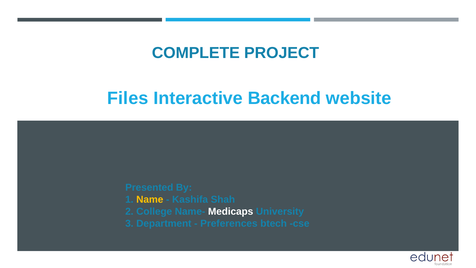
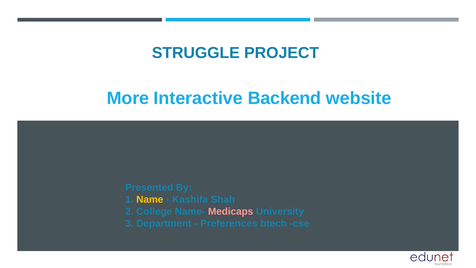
COMPLETE: COMPLETE -> STRUGGLE (196, 53)
Files: Files -> More (128, 98)
Medicaps colour: white -> pink (231, 211)
